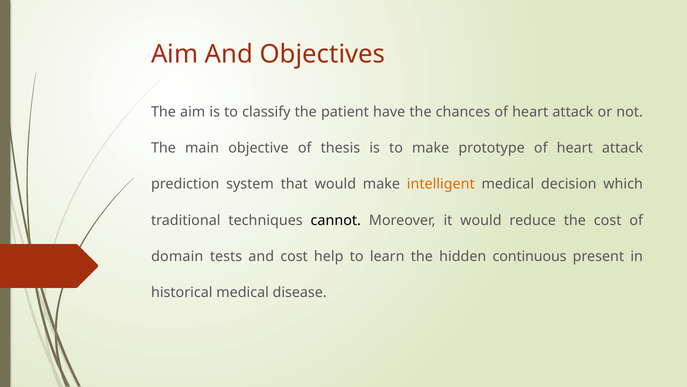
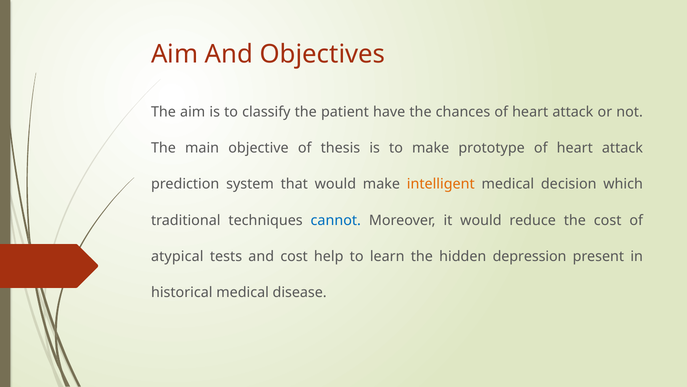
cannot colour: black -> blue (336, 220)
domain: domain -> atypical (177, 256)
continuous: continuous -> depression (530, 256)
